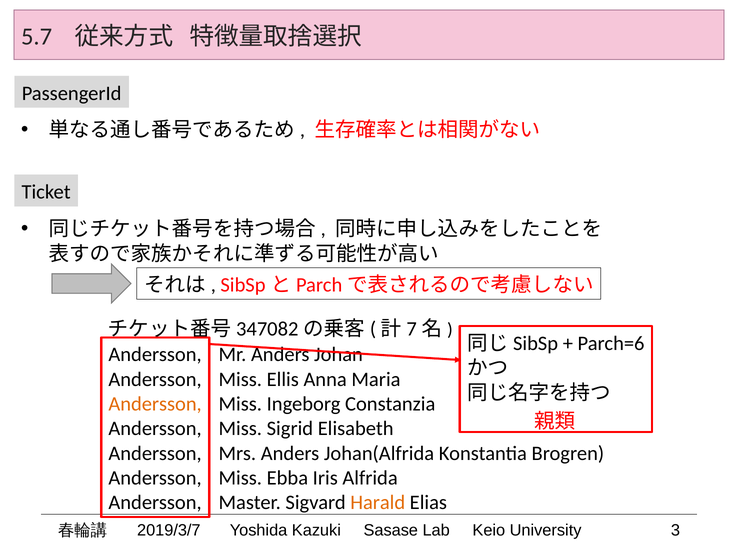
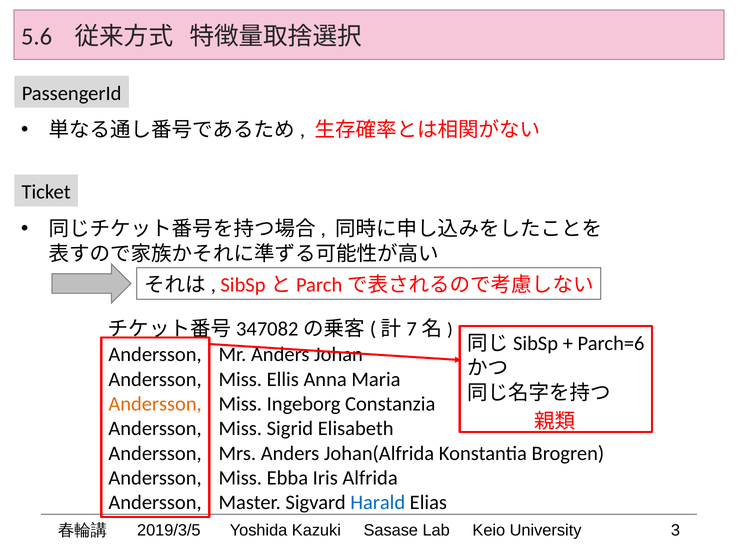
5.7: 5.7 -> 5.6 (37, 37)
Harald colour: orange -> blue (378, 502)
2019/3/7: 2019/3/7 -> 2019/3/5 (169, 530)
